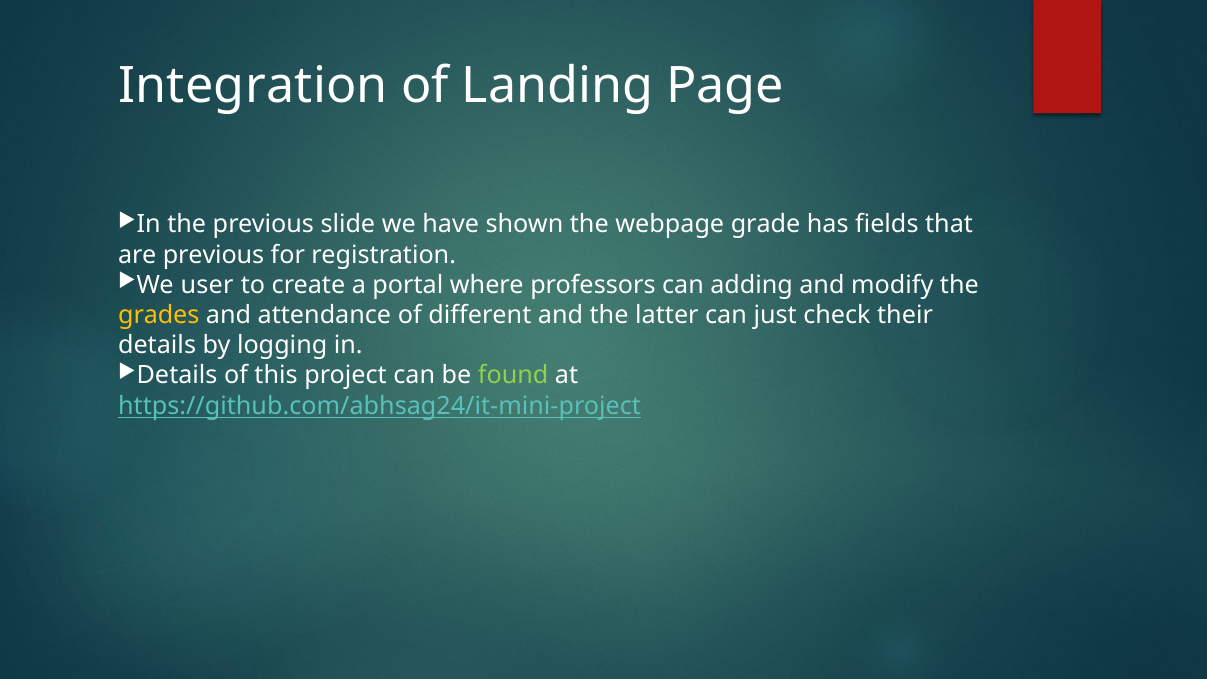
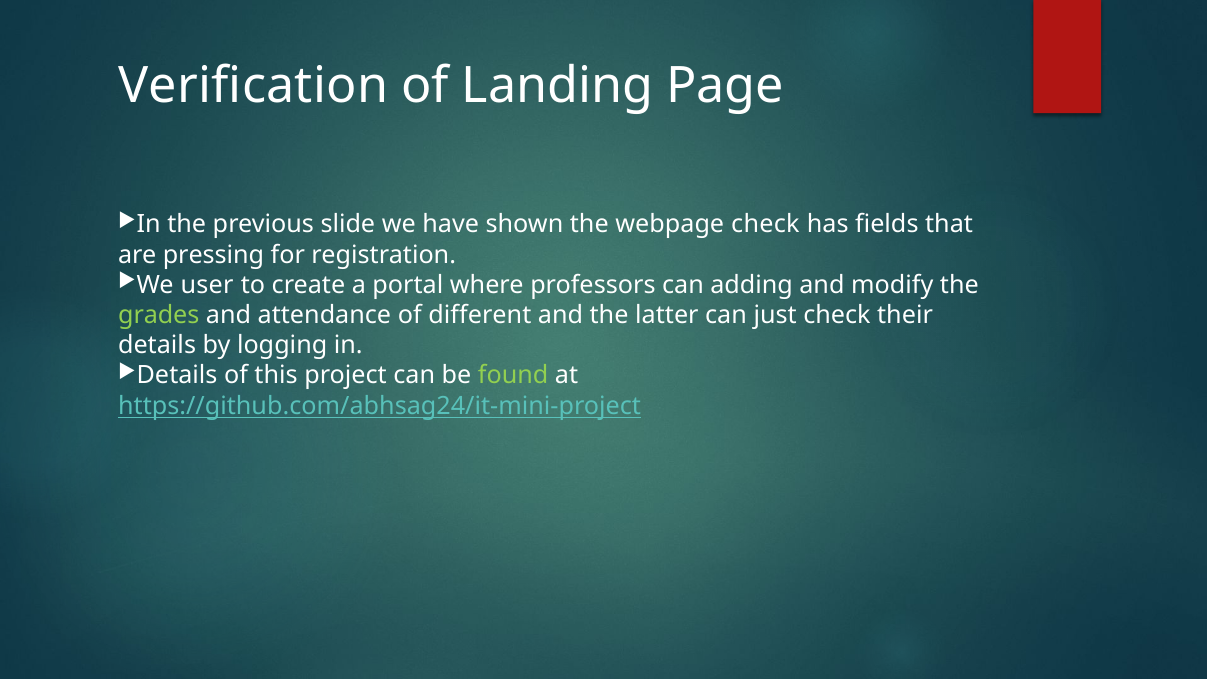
Integration: Integration -> Verification (253, 86)
webpage grade: grade -> check (765, 225)
are previous: previous -> pressing (213, 255)
grades colour: yellow -> light green (159, 315)
